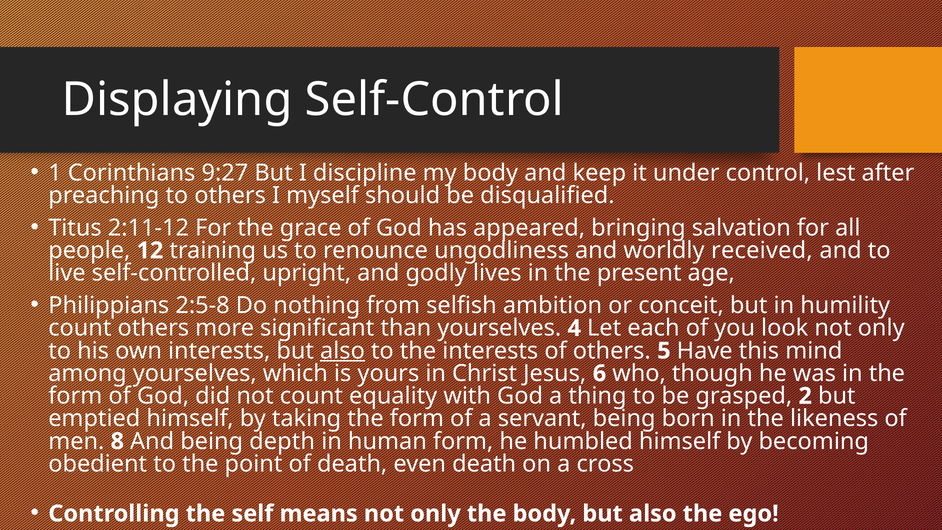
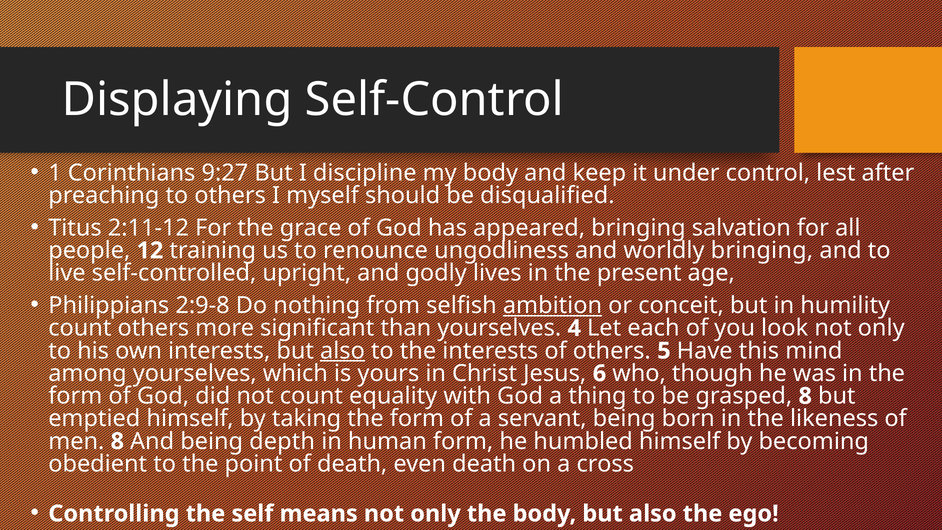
worldly received: received -> bringing (762, 250)
2:5-8: 2:5-8 -> 2:9-8 (203, 306)
ambition underline: none -> present (552, 306)
grasped 2: 2 -> 8 (805, 396)
